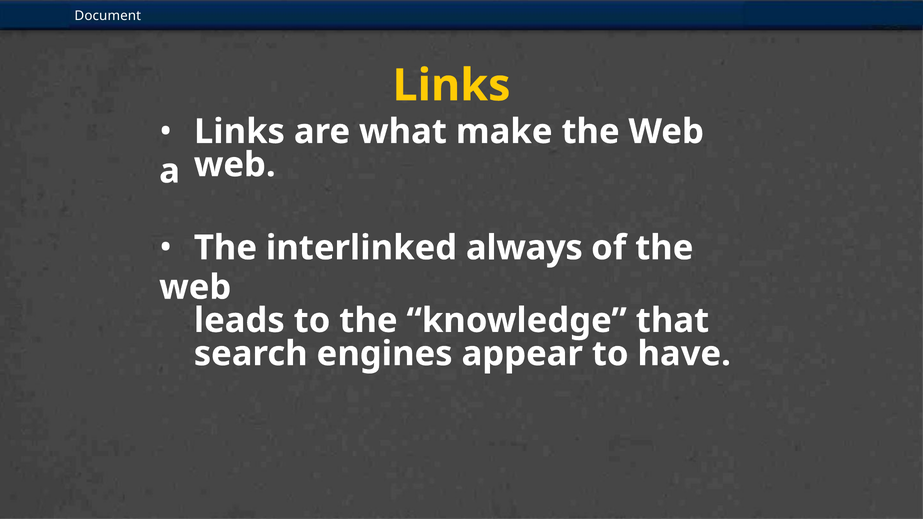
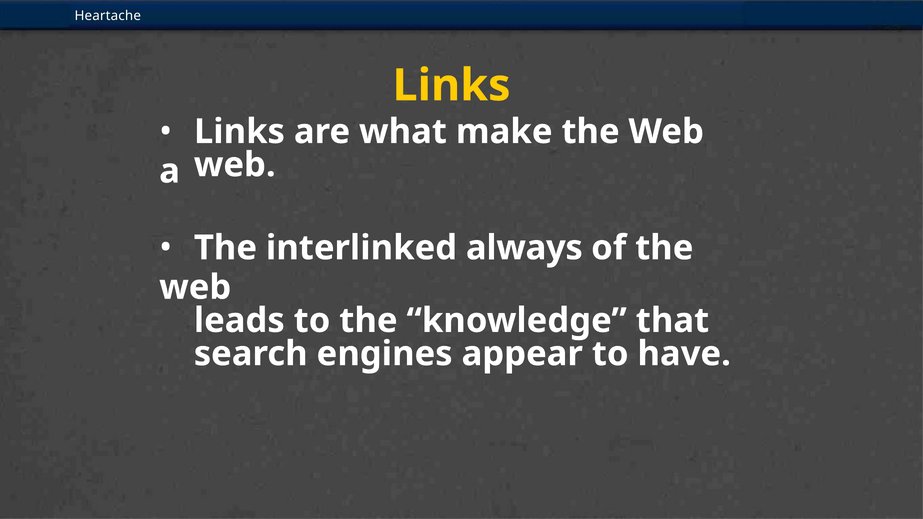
Document: Document -> Heartache (108, 16)
